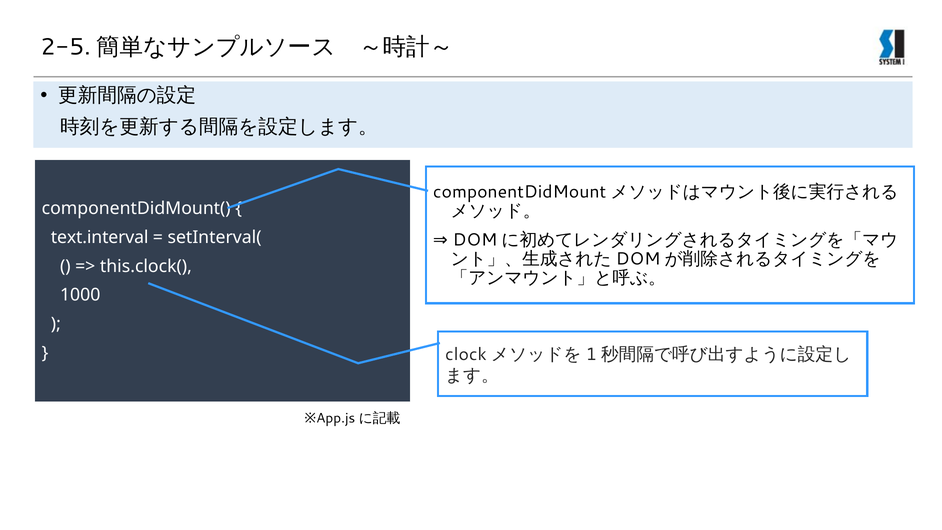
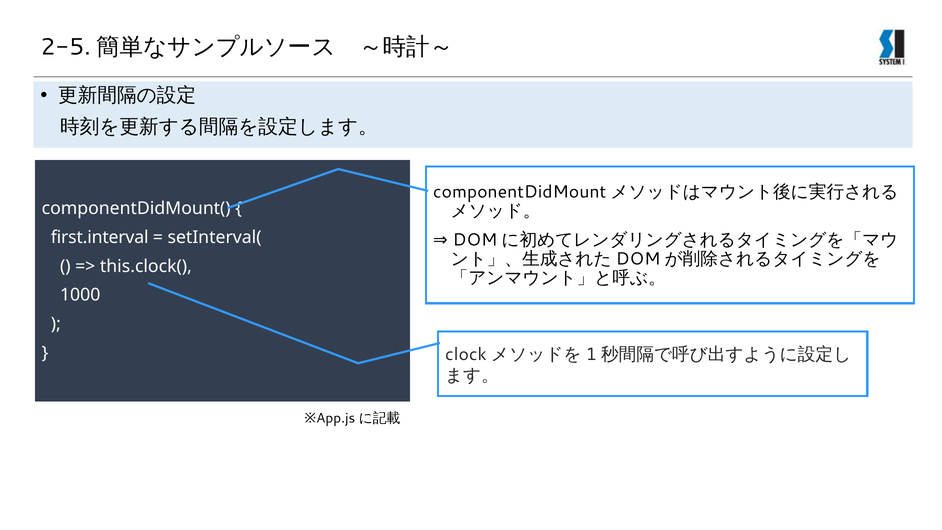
text.interval: text.interval -> first.interval (100, 237)
